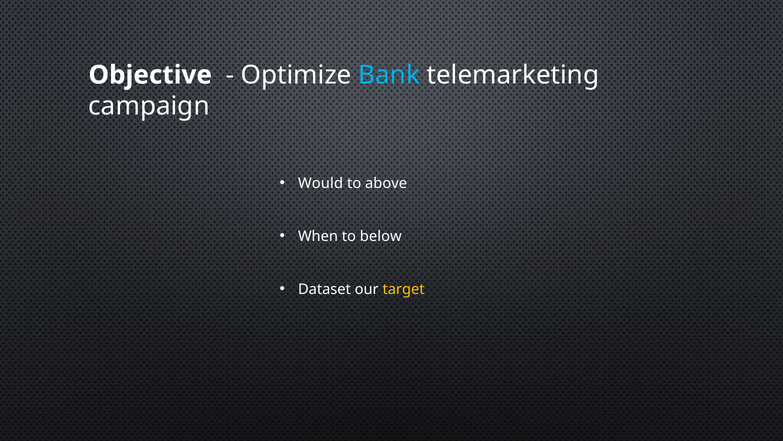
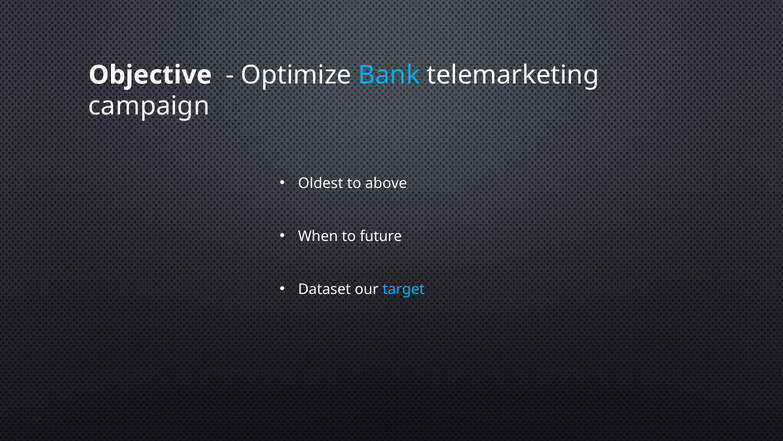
Would: Would -> Oldest (321, 183)
below: below -> future (381, 236)
target colour: yellow -> light blue (404, 289)
